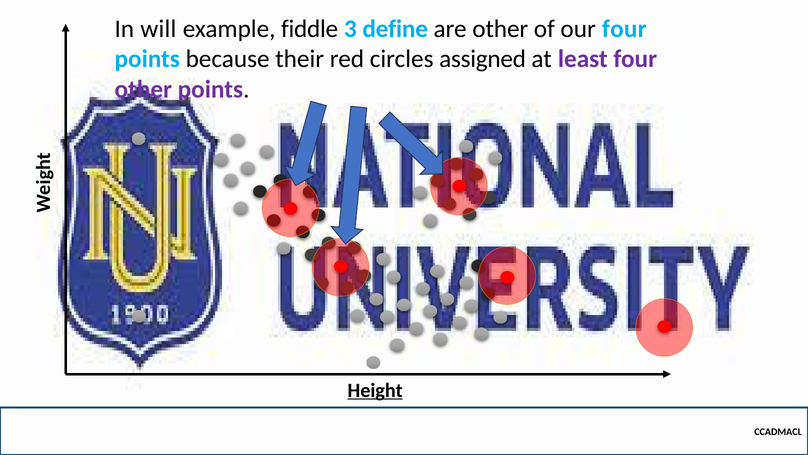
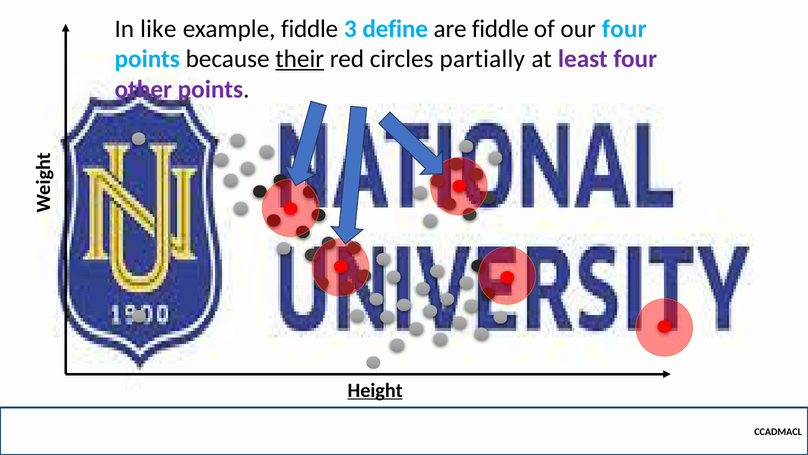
will: will -> like (158, 29)
are other: other -> fiddle (500, 29)
their underline: none -> present (300, 59)
assigned: assigned -> partially (482, 59)
